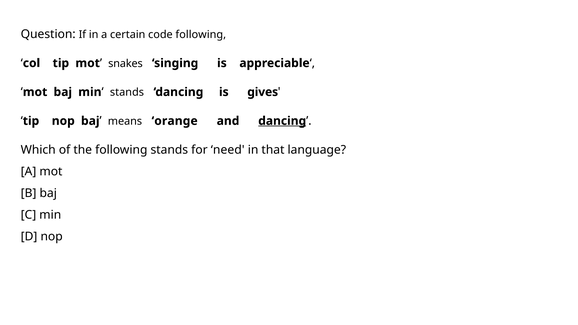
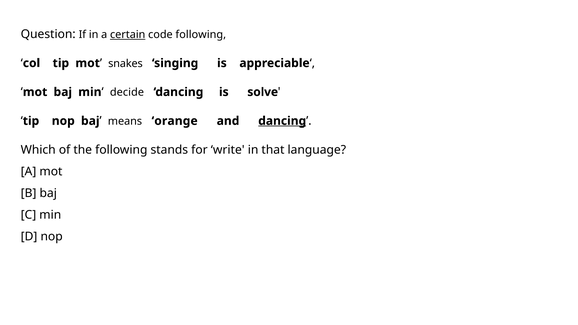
certain underline: none -> present (128, 35)
stands: stands -> decide (127, 92)
gives: gives -> solve (263, 92)
need: need -> write (228, 150)
